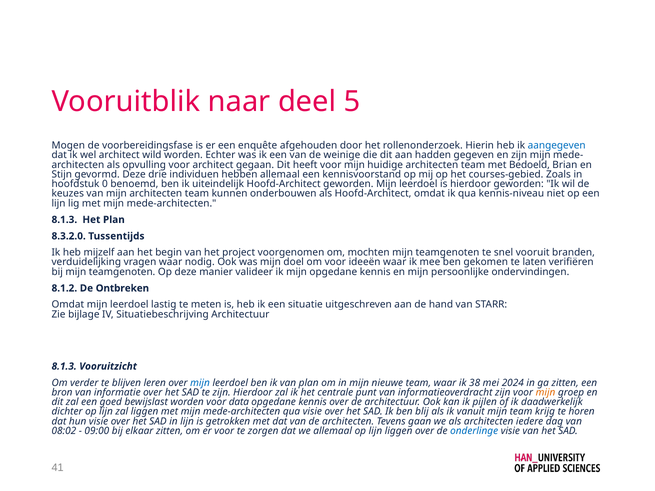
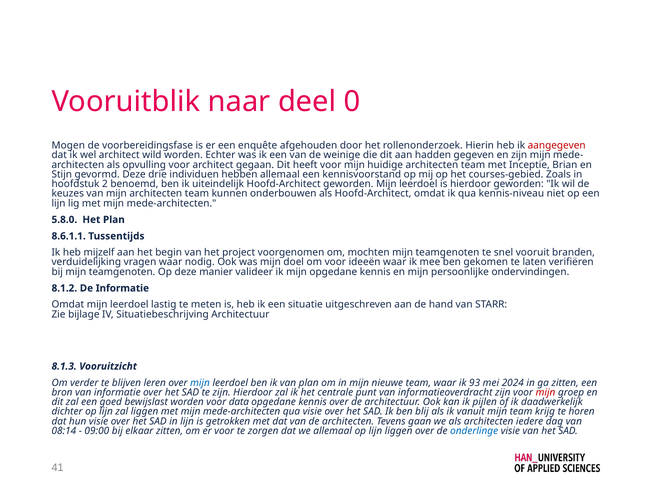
5: 5 -> 0 (352, 102)
aangegeven colour: blue -> red (557, 146)
Bedoeld: Bedoeld -> Inceptie (529, 165)
0: 0 -> 2 (105, 184)
8.1.3: 8.1.3 -> 5.8.0 (64, 220)
8.3.2.0: 8.3.2.0 -> 8.6.1.1 (69, 236)
De Ontbreken: Ontbreken -> Informatie (122, 288)
38: 38 -> 93 (475, 383)
mijn colour: orange -> red (546, 393)
08:02: 08:02 -> 08:14 (64, 431)
